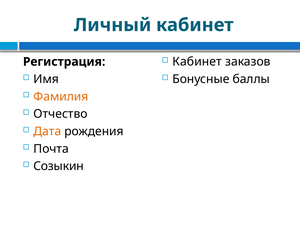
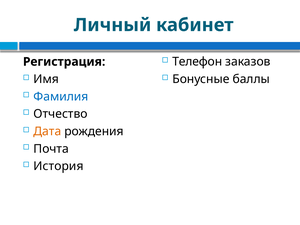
Кабинет: Кабинет -> Телефон (197, 62)
Фамилия colour: orange -> blue (61, 97)
Созыкин: Созыкин -> История (58, 166)
